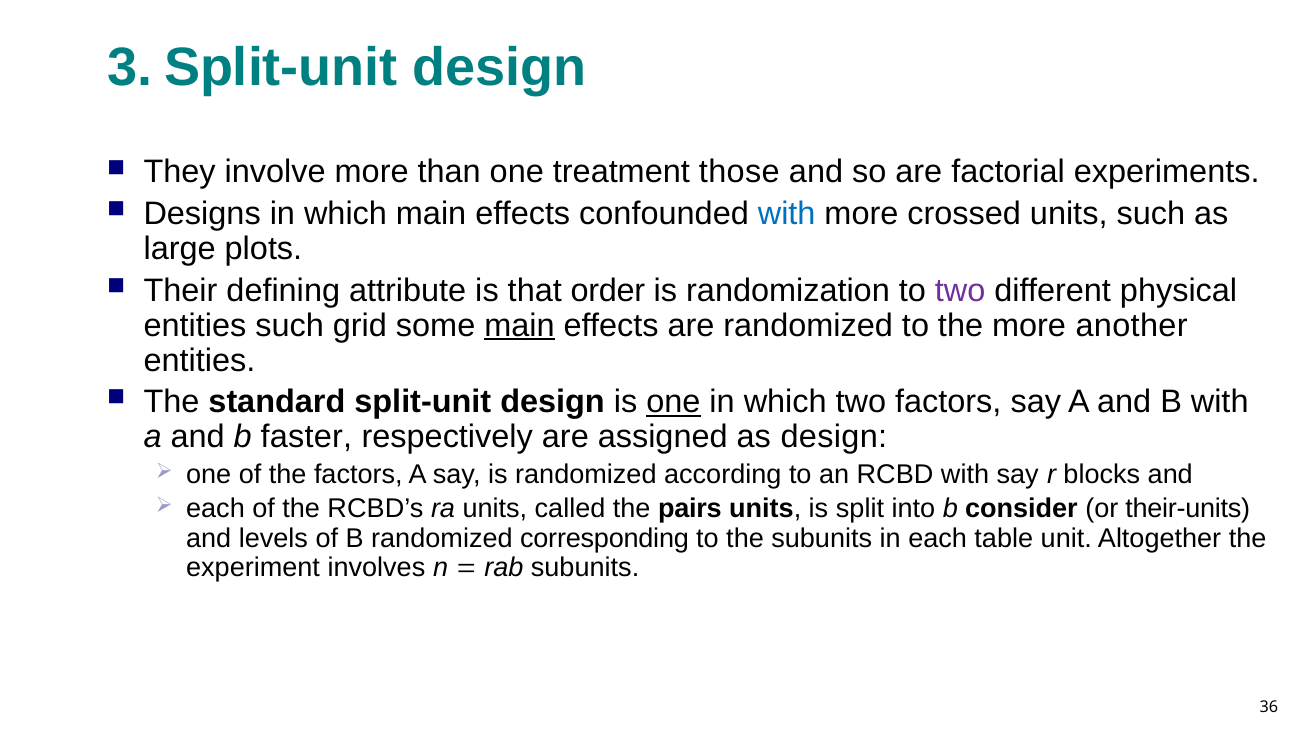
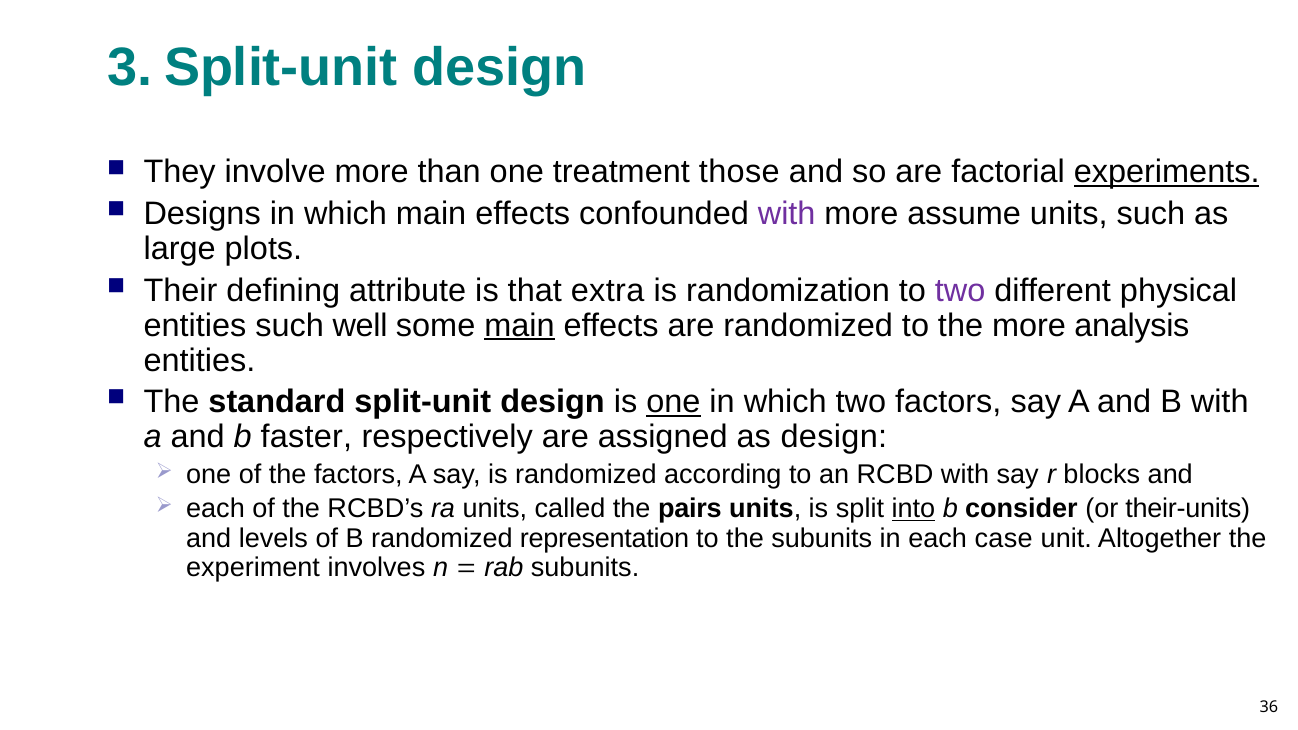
experiments underline: none -> present (1167, 172)
with colour: blue -> purple (787, 214)
crossed: crossed -> assume (964, 214)
order: order -> extra (608, 290)
grid: grid -> well (360, 325)
another: another -> analysis (1132, 325)
into underline: none -> present (913, 509)
corresponding: corresponding -> representation (605, 538)
table: table -> case (1004, 538)
